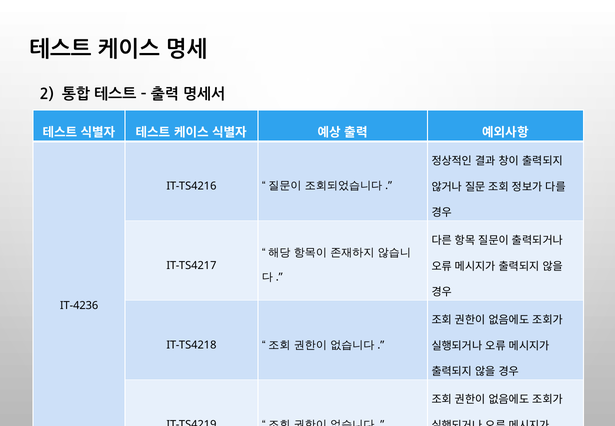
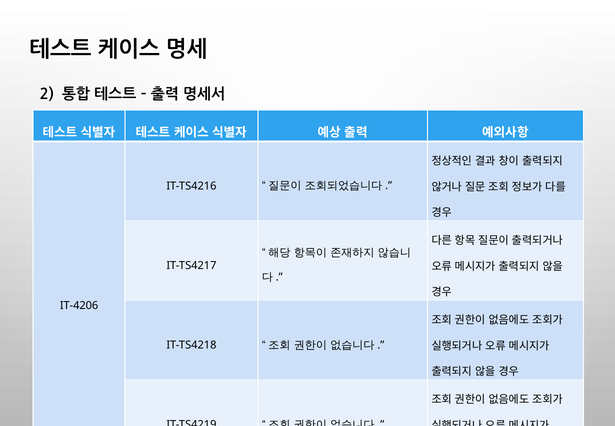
IT-4236: IT-4236 -> IT-4206 (79, 305)
